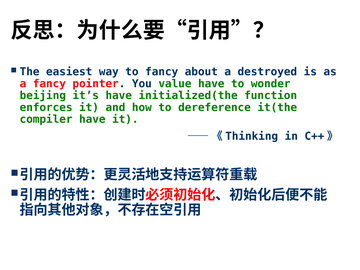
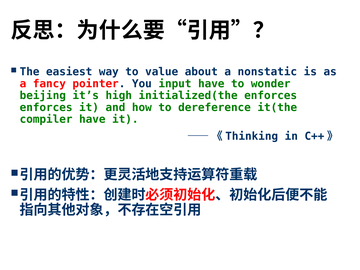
to fancy: fancy -> value (162, 72)
destroyed: destroyed -> nonstatic (267, 72)
value: value -> input (175, 84)
it’s have: have -> high (119, 96)
initialized(the function: function -> enforces (271, 96)
